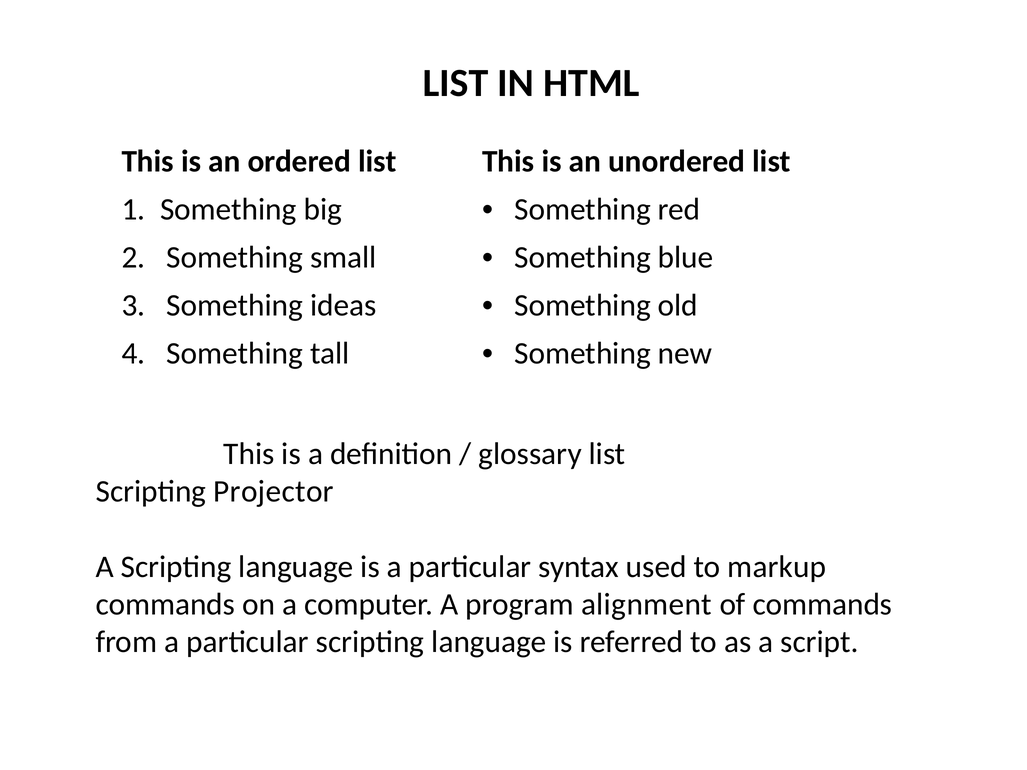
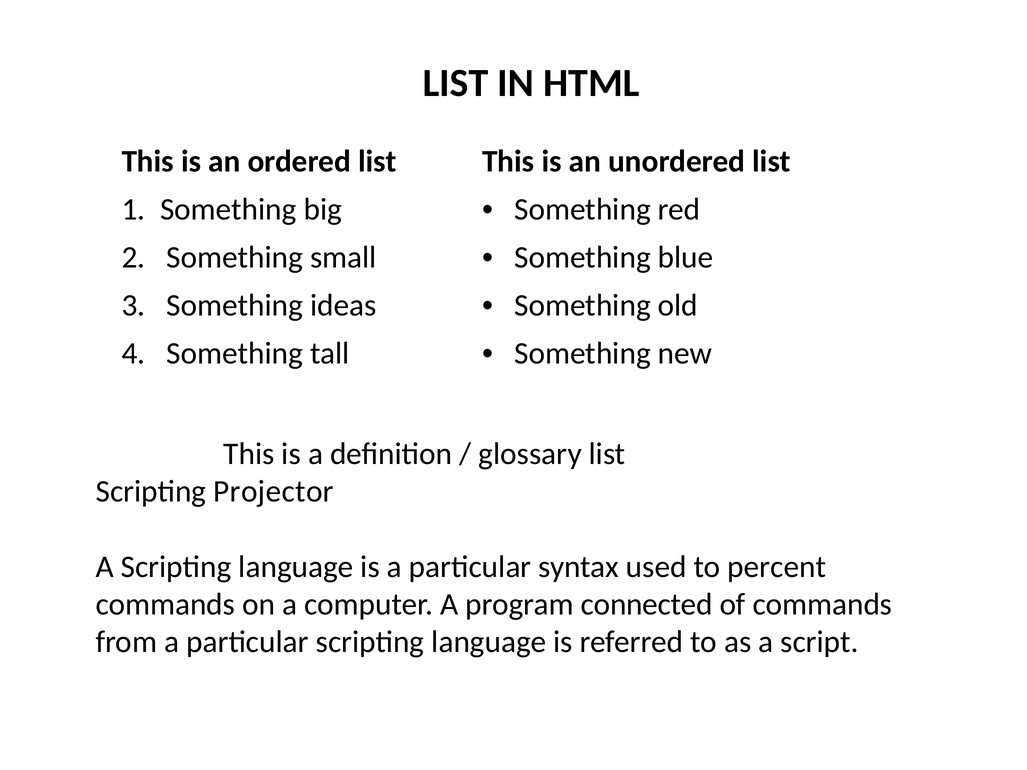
markup: markup -> percent (777, 567)
alignment: alignment -> connected (647, 605)
